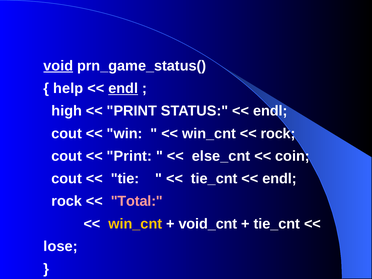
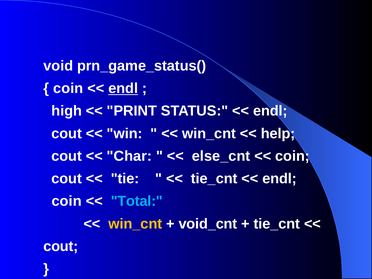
void underline: present -> none (58, 66)
help: help -> coin (68, 88)
rock: rock -> help (278, 133)
Print: Print -> Char (129, 156)
rock: rock -> coin (67, 201)
Total colour: pink -> light blue (137, 201)
lose: lose -> cout (61, 246)
